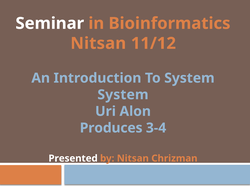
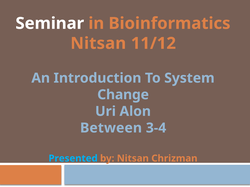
System: System -> Change (123, 95)
Produces: Produces -> Between (111, 128)
Presented colour: white -> light blue (73, 159)
